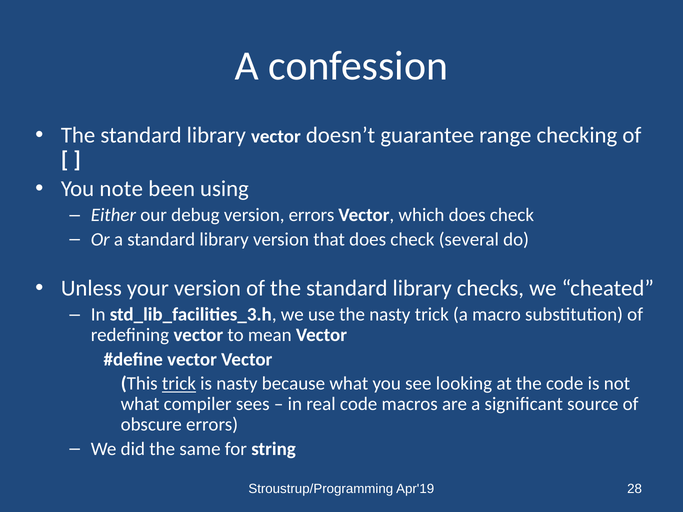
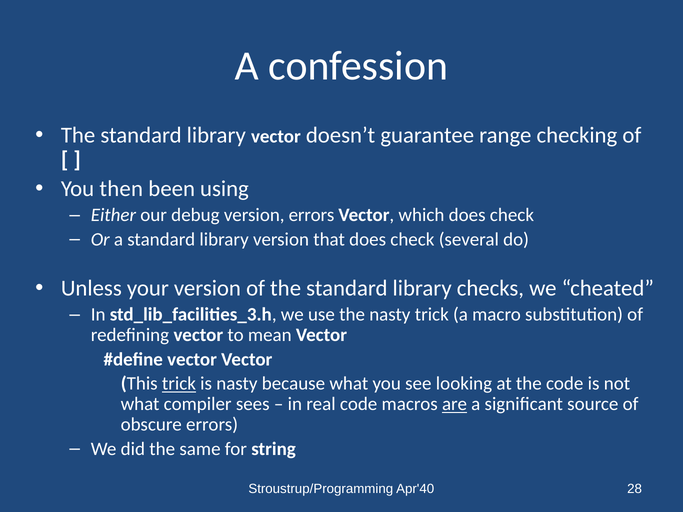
note: note -> then (121, 189)
are underline: none -> present (454, 404)
Apr'19: Apr'19 -> Apr'40 (415, 489)
